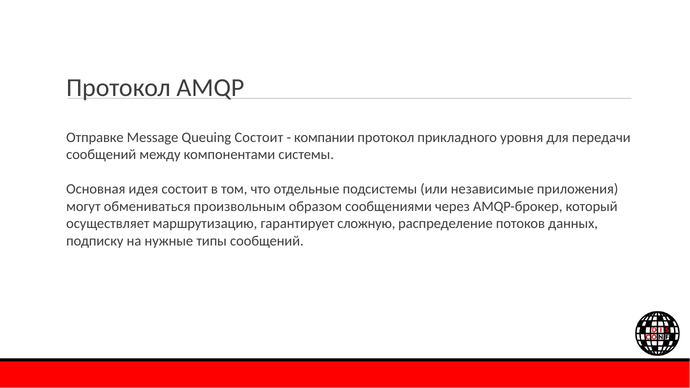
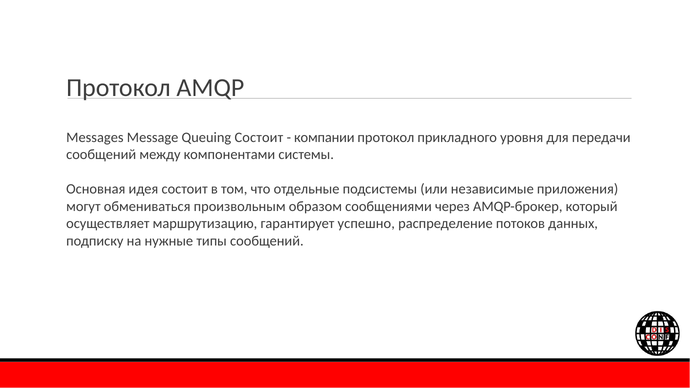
Отправке: Отправке -> Messages (95, 137)
сложную: сложную -> успешно (366, 224)
